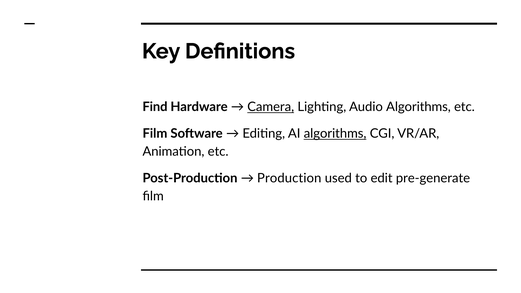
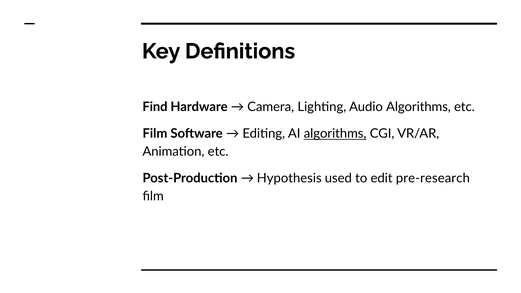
Camera underline: present -> none (271, 107)
Production: Production -> Hypothesis (289, 178)
pre-generate: pre-generate -> pre-research (433, 178)
